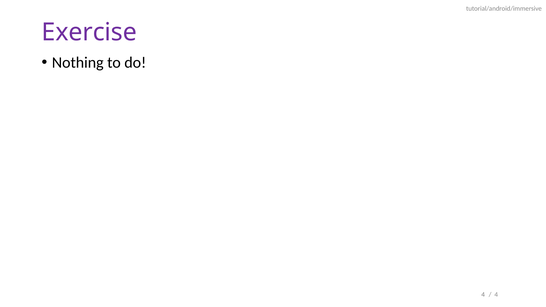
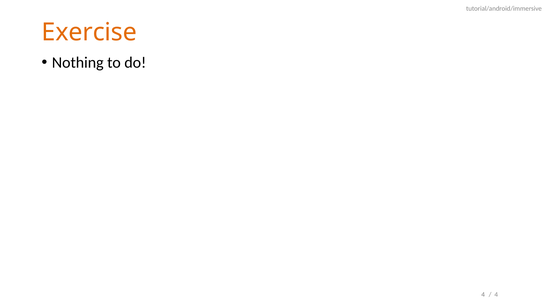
Exercise colour: purple -> orange (89, 32)
